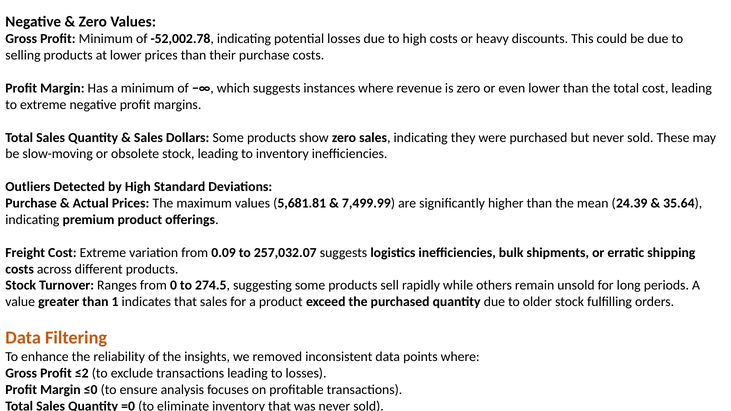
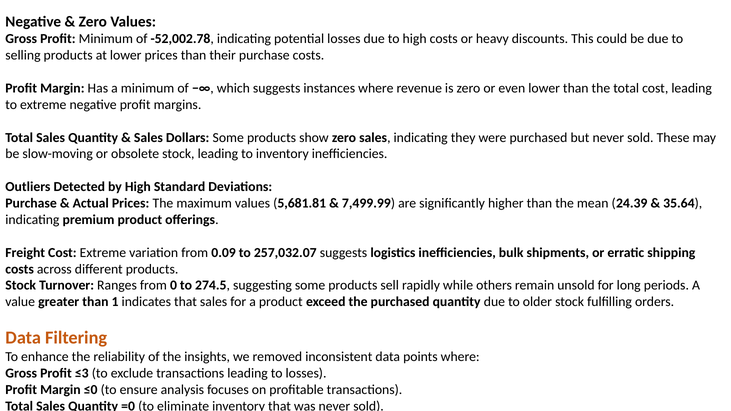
≤2: ≤2 -> ≤3 (82, 373)
